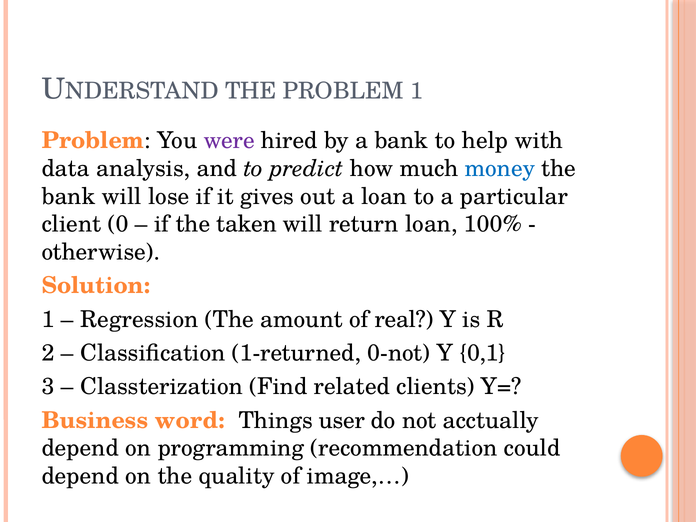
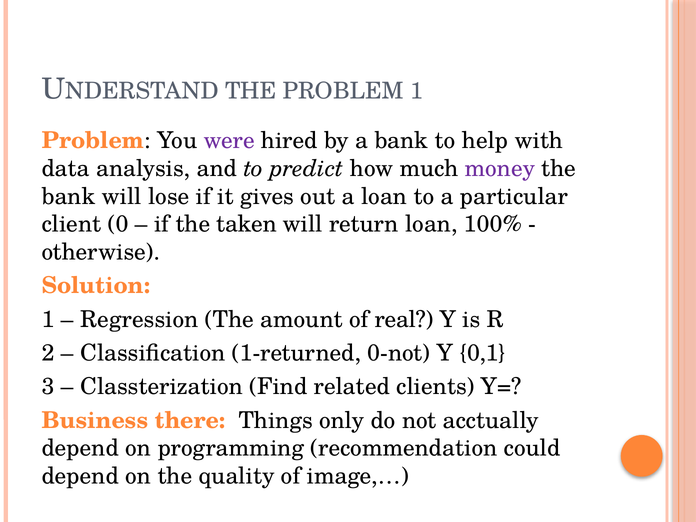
money colour: blue -> purple (500, 169)
word: word -> there (190, 420)
user: user -> only (342, 420)
